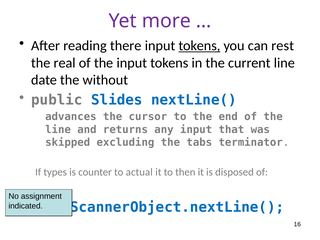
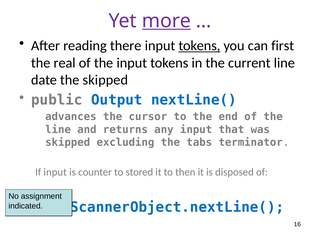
more underline: none -> present (166, 21)
rest: rest -> first (283, 46)
the without: without -> skipped (105, 80)
Slides: Slides -> Output (117, 100)
If types: types -> input (55, 172)
actual: actual -> stored (139, 172)
